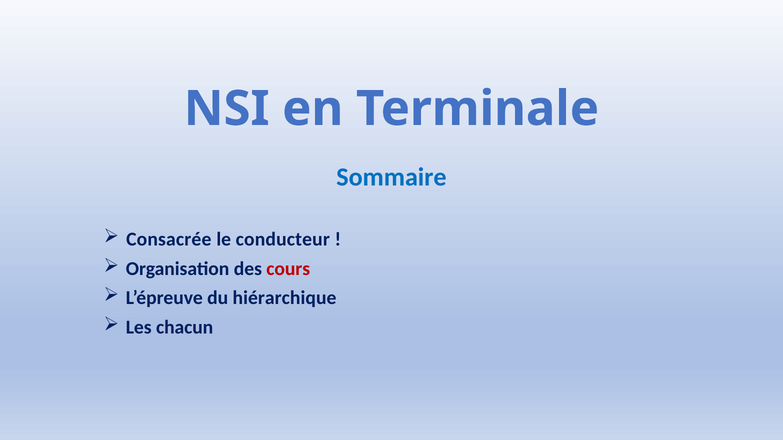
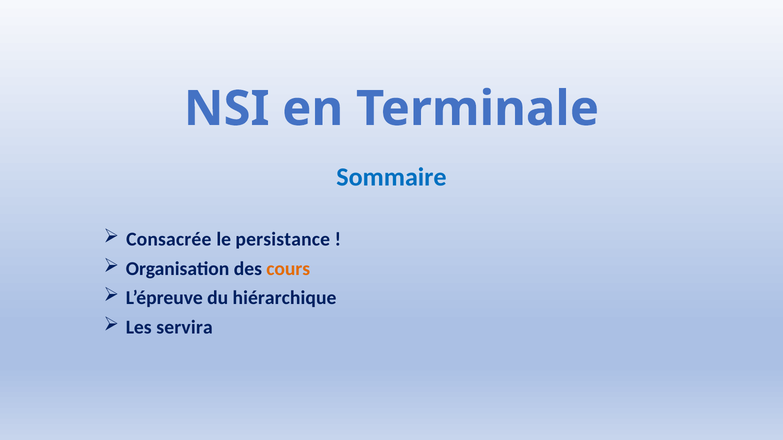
conducteur: conducteur -> persistance (283, 240)
cours colour: red -> orange (288, 269)
chacun: chacun -> servira (184, 327)
